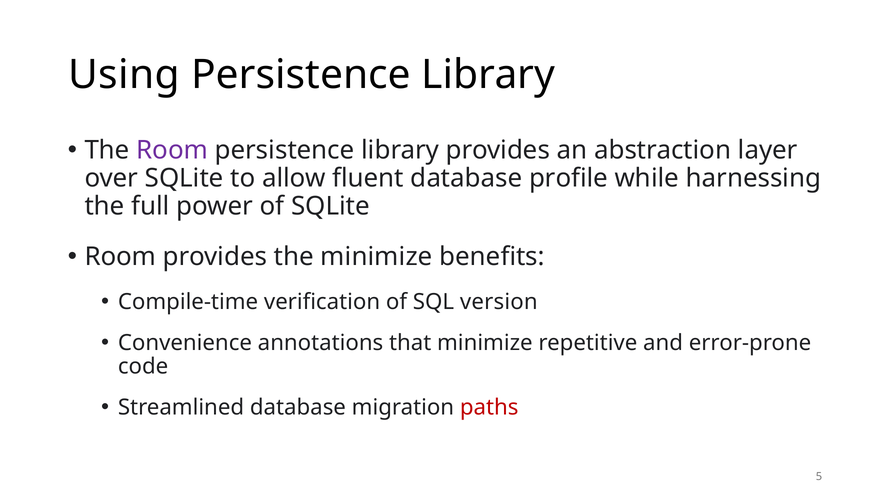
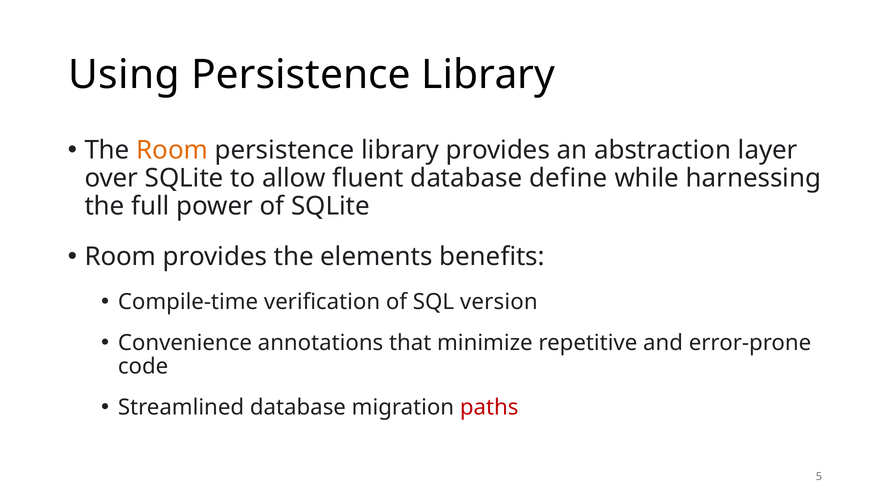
Room colour: purple -> orange (172, 150)
profile: profile -> define (568, 179)
the minimize: minimize -> elements (377, 257)
